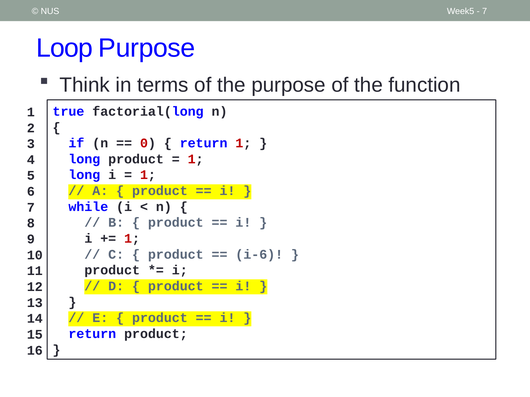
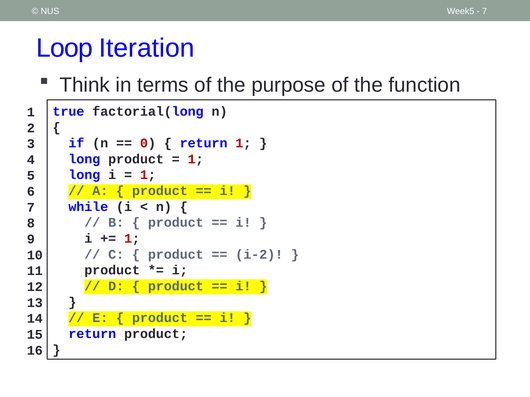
Loop Purpose: Purpose -> Iteration (147, 48)
i-6: i-6 -> i-2 (259, 255)
